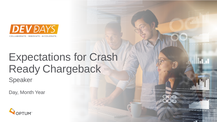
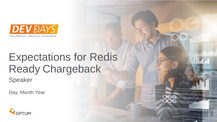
Crash: Crash -> Redis (104, 57)
